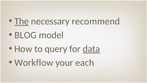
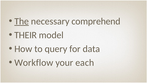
recommend: recommend -> comprehend (96, 21)
BLOG: BLOG -> THEIR (26, 35)
data underline: present -> none (91, 49)
